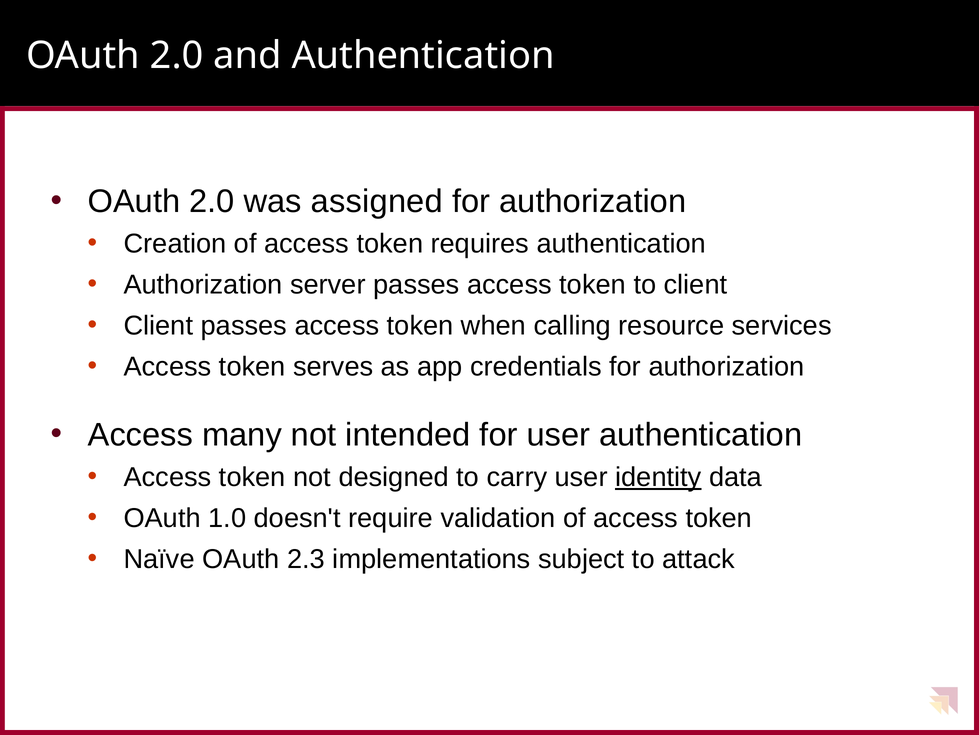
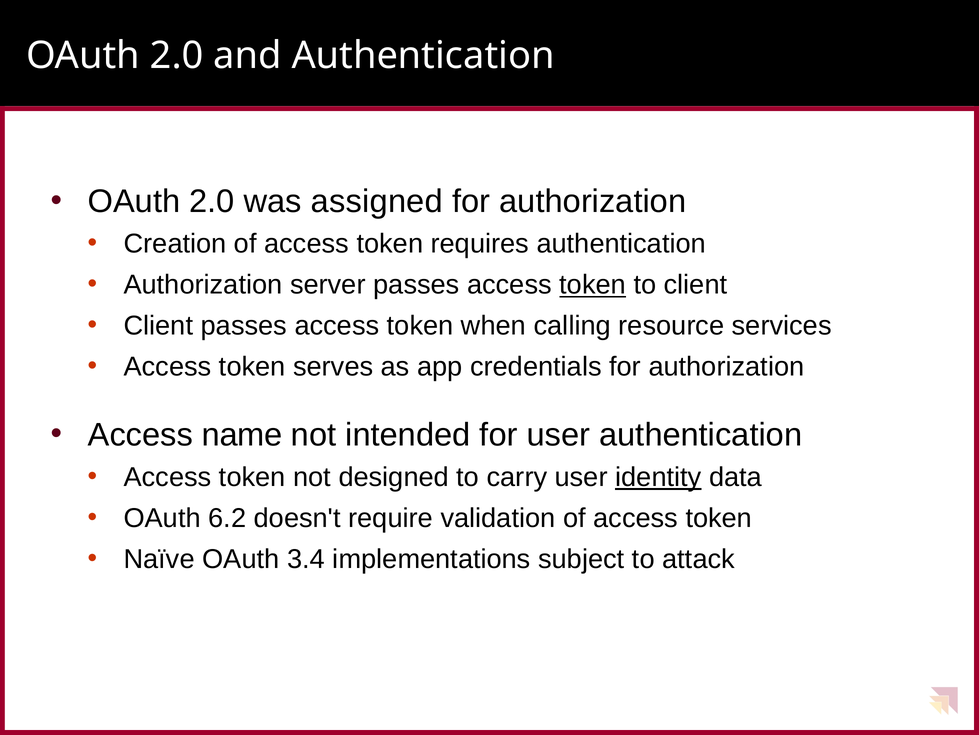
token underline: none -> present (593, 285)
many: many -> name (242, 434)
1.0: 1.0 -> 6.2 (227, 518)
2.3: 2.3 -> 3.4 (306, 559)
